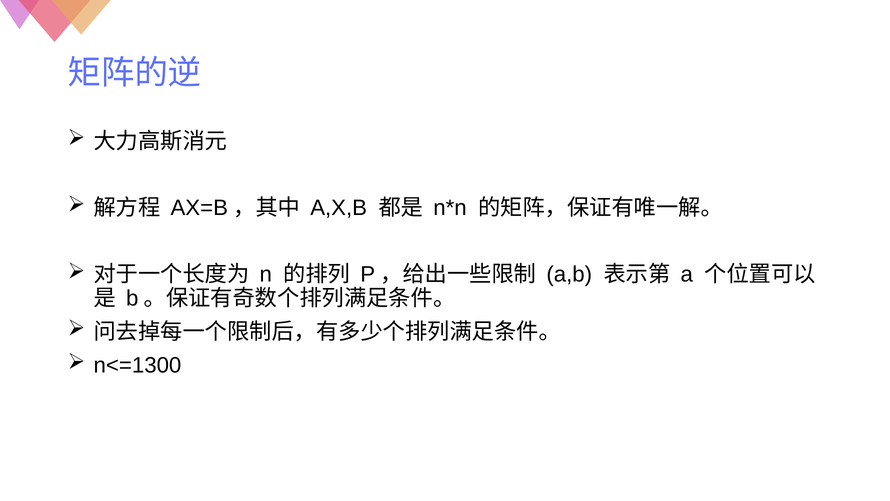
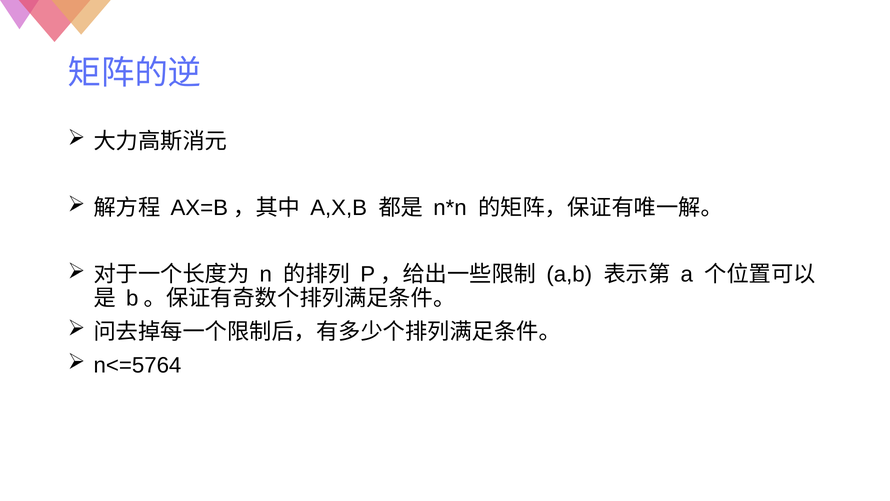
n<=1300: n<=1300 -> n<=5764 (137, 365)
